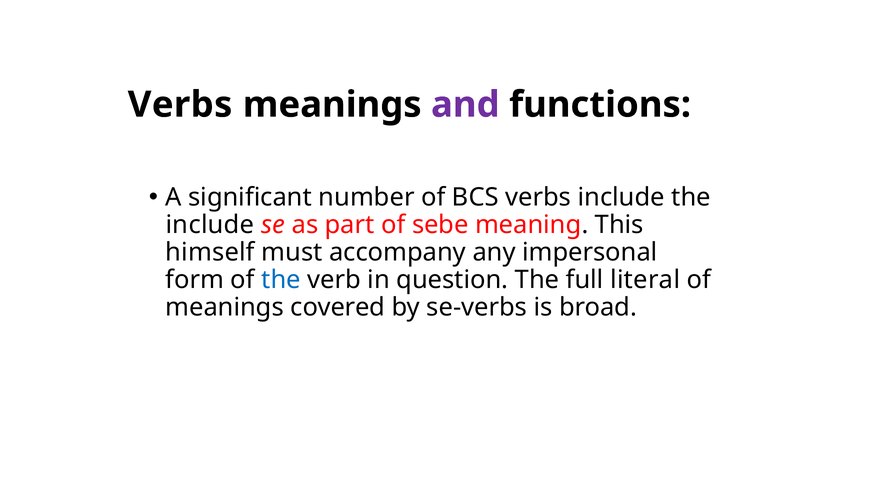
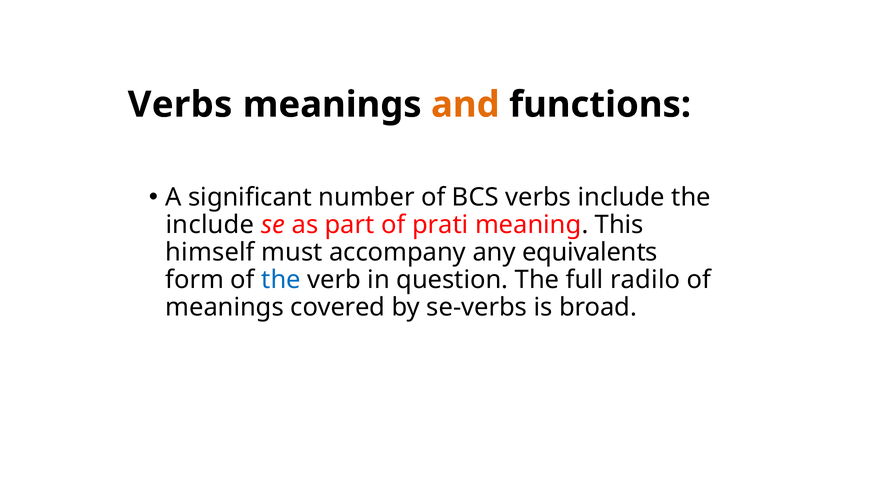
and colour: purple -> orange (465, 105)
sebe: sebe -> prati (440, 225)
impersonal: impersonal -> equivalents (590, 253)
literal: literal -> radilo (645, 280)
